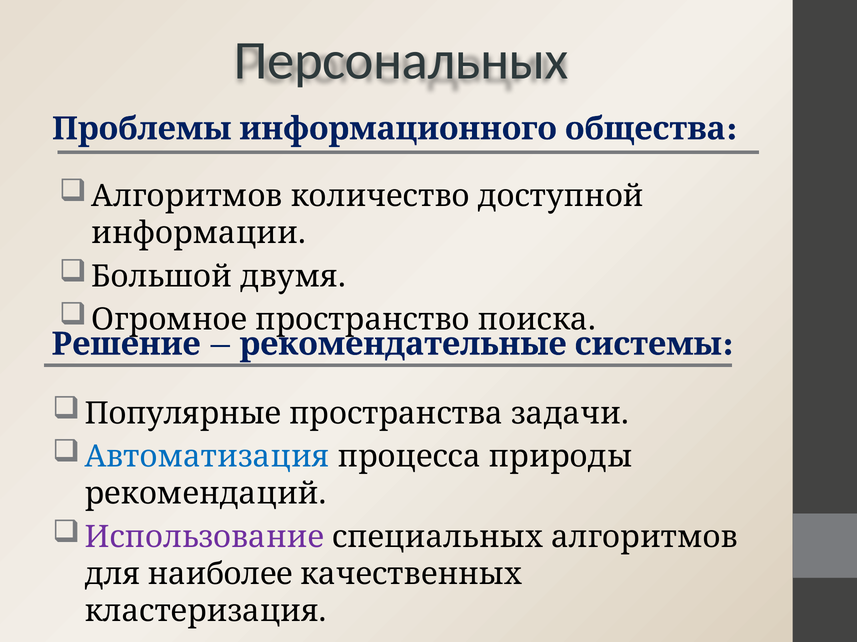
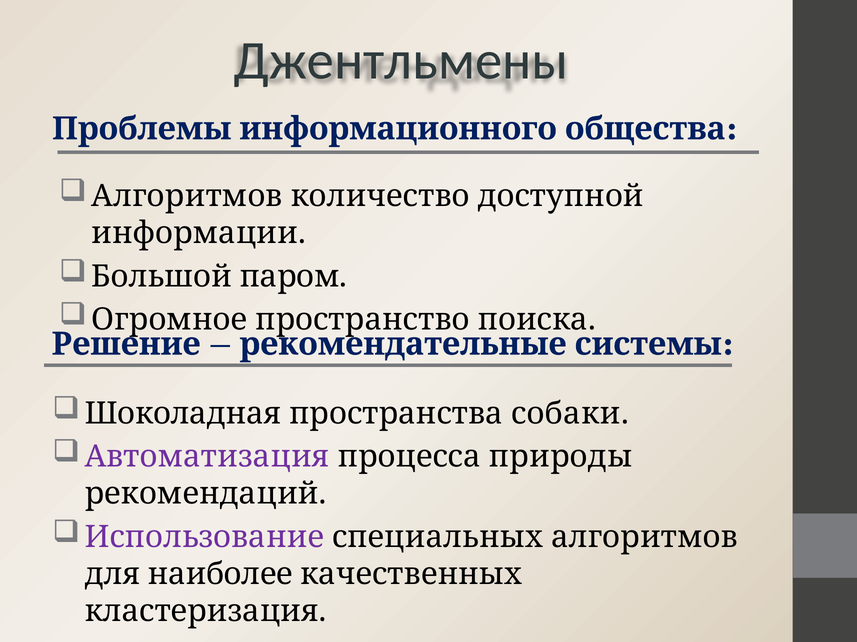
Персональных: Персональных -> Джентльмены (401, 61)
двумя: двумя -> паром (293, 277)
Популярные: Популярные -> Шоколадная (183, 414)
задачи: задачи -> собаки (570, 414)
Автоматизация colour: blue -> purple (207, 457)
